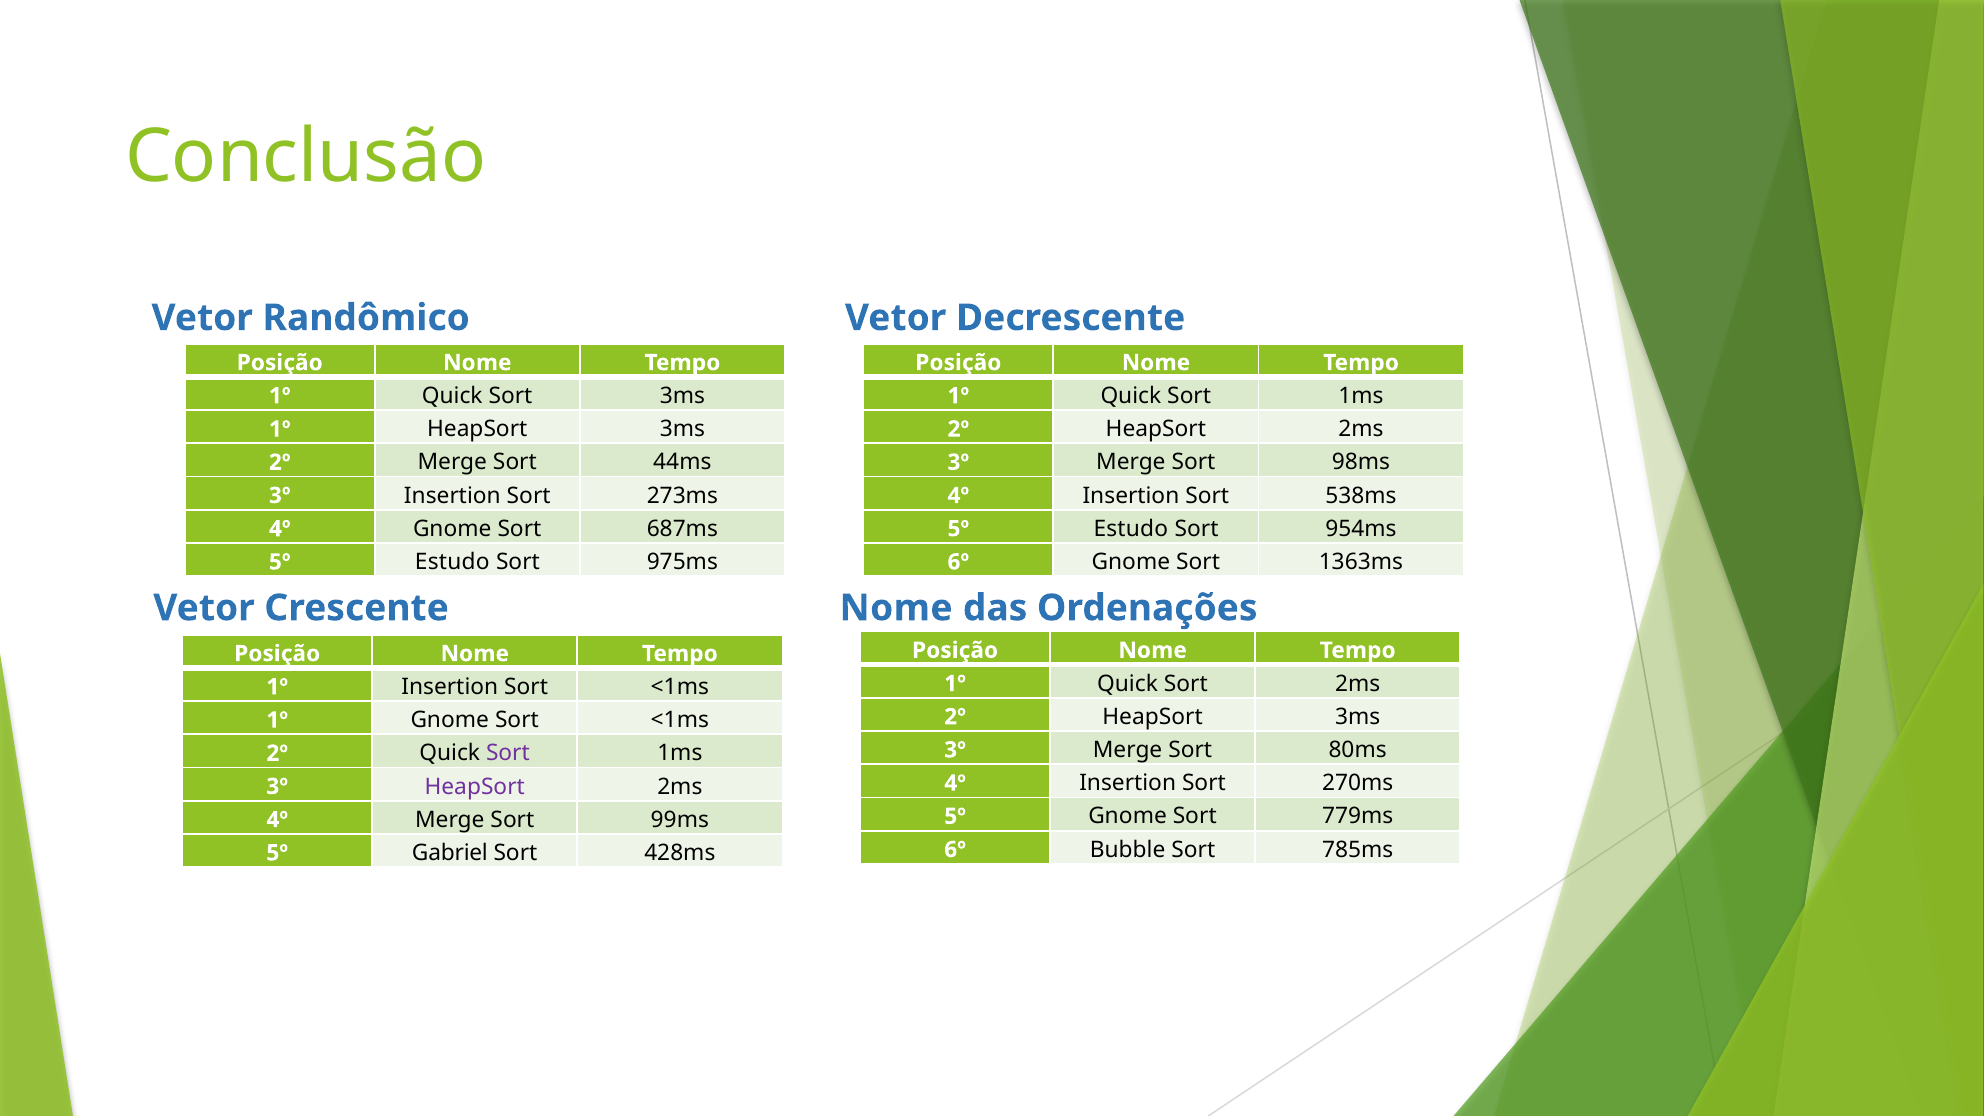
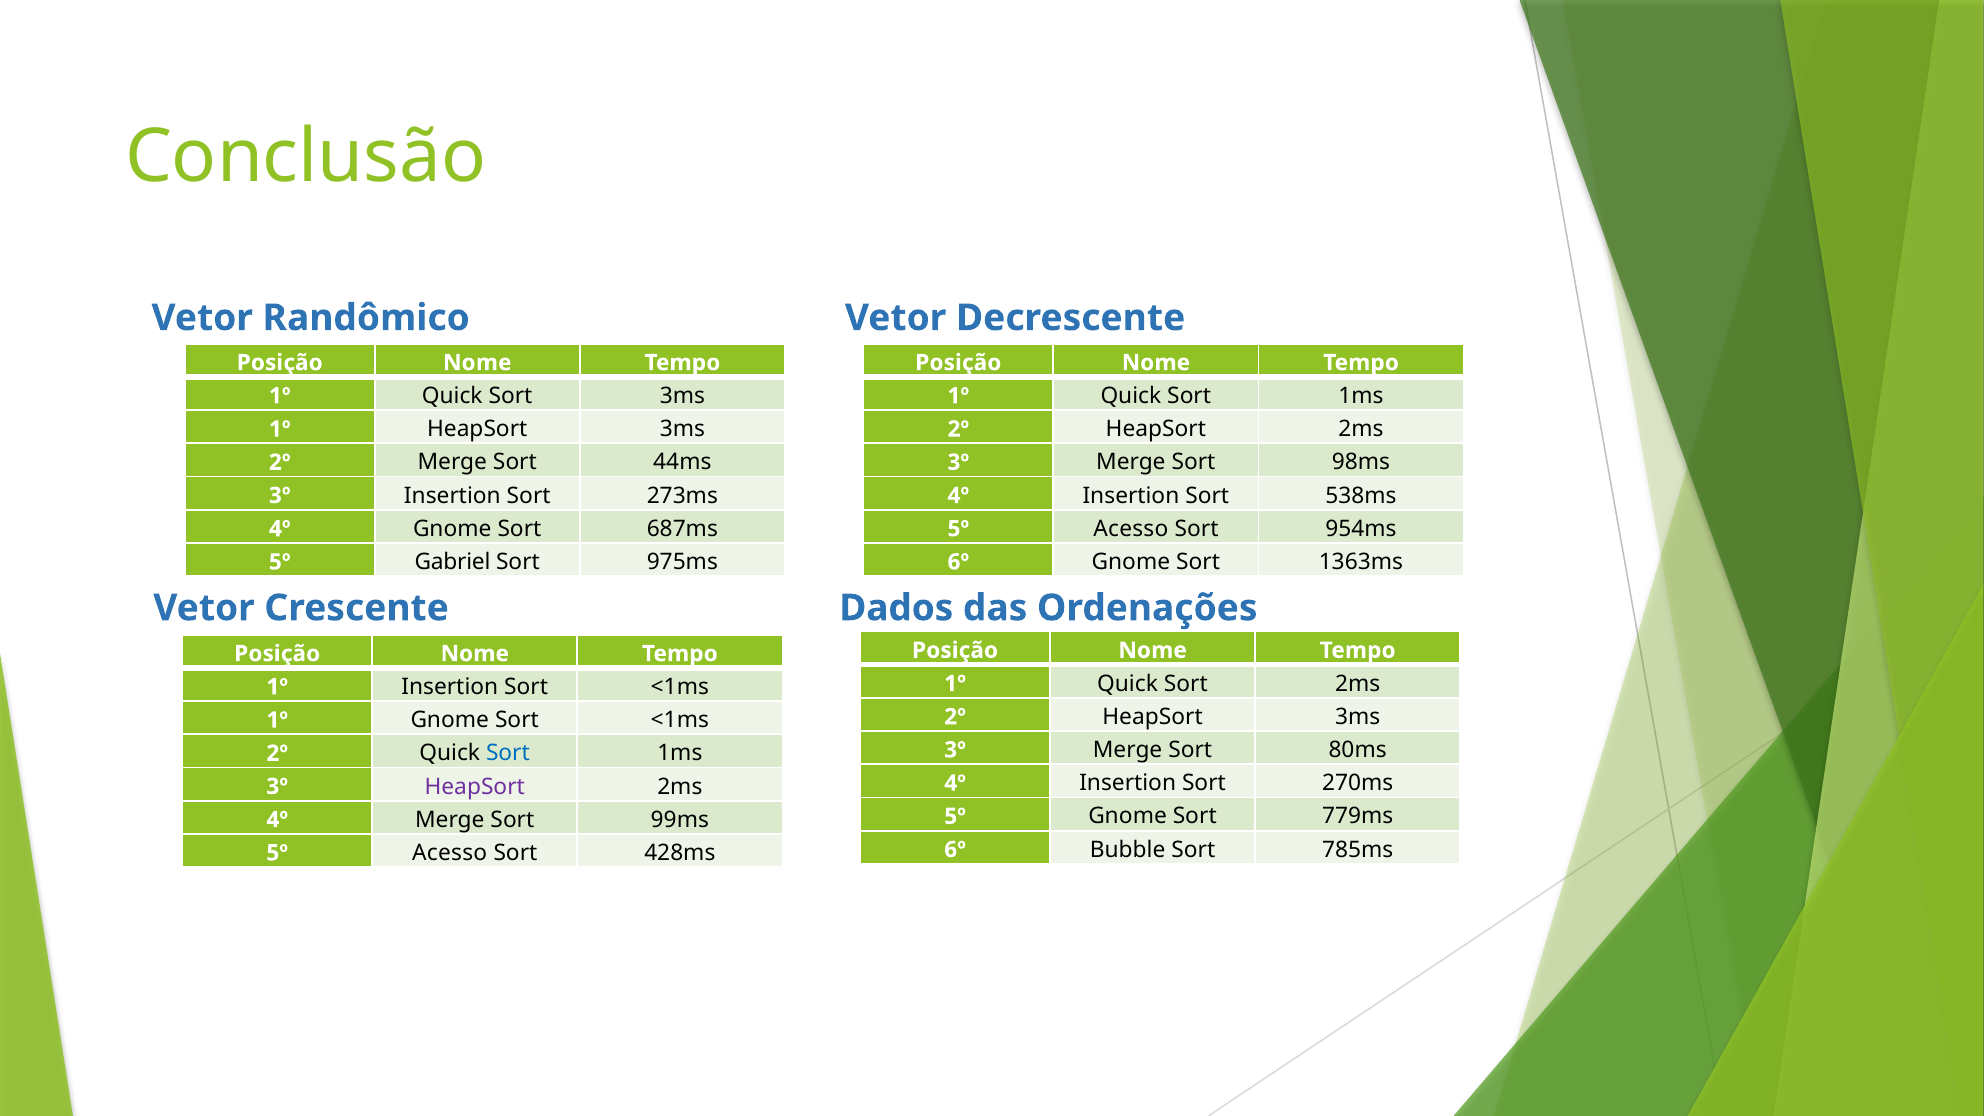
Estudo: Estudo -> Acesso (1131, 529)
Estudo: Estudo -> Gabriel (452, 562)
Nome: Nome -> Dados (896, 608)
Sort colour: purple -> blue (508, 753)
Gabriel: Gabriel -> Acesso (450, 853)
